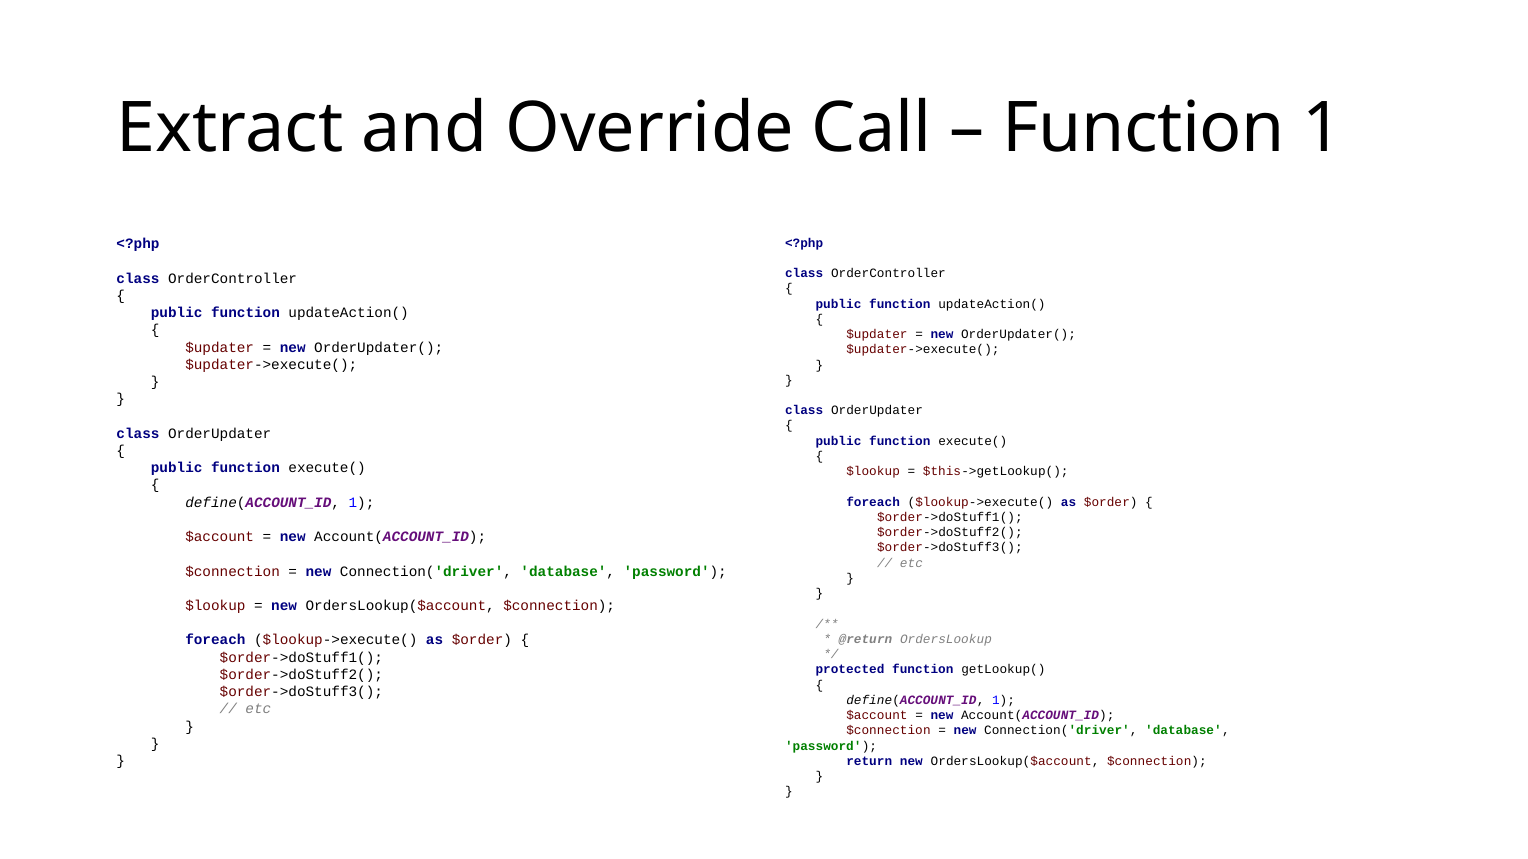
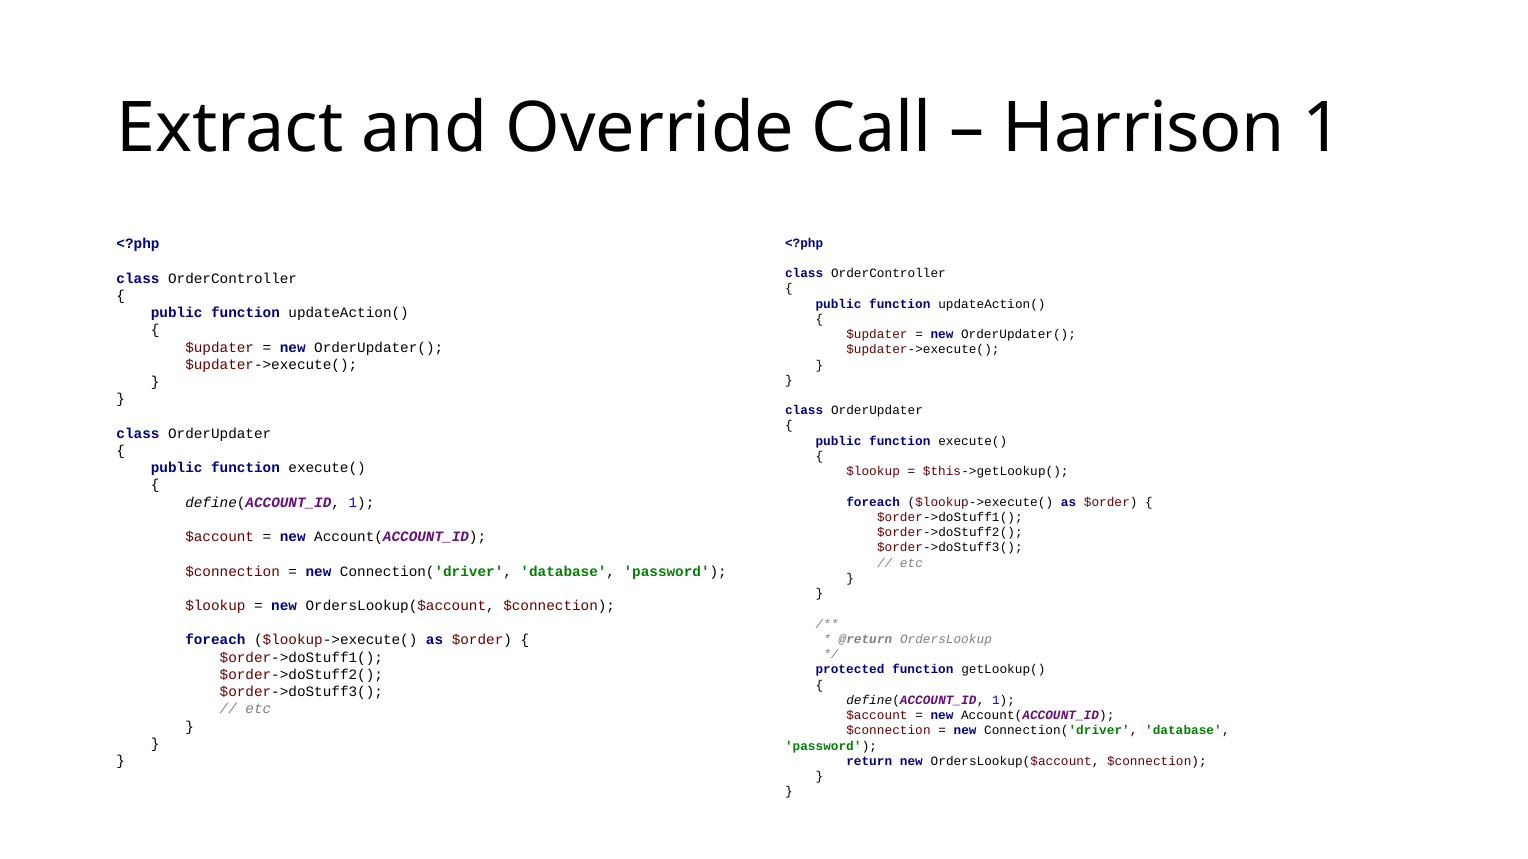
Function: Function -> Harrison (1144, 128)
